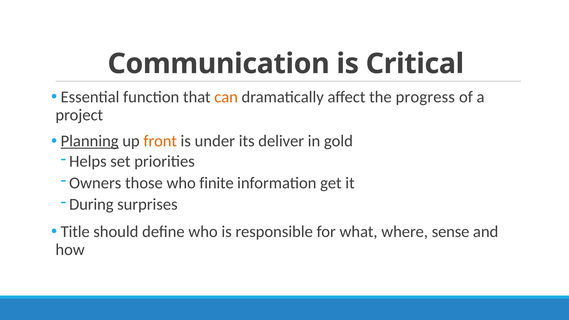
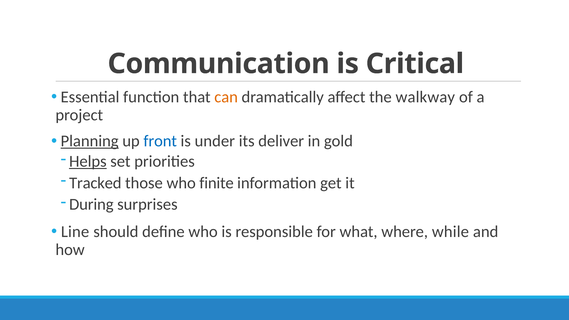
progress: progress -> walkway (425, 97)
front colour: orange -> blue (160, 141)
Helps underline: none -> present (88, 161)
Owners: Owners -> Tracked (95, 183)
Title: Title -> Line (75, 232)
sense: sense -> while (450, 232)
